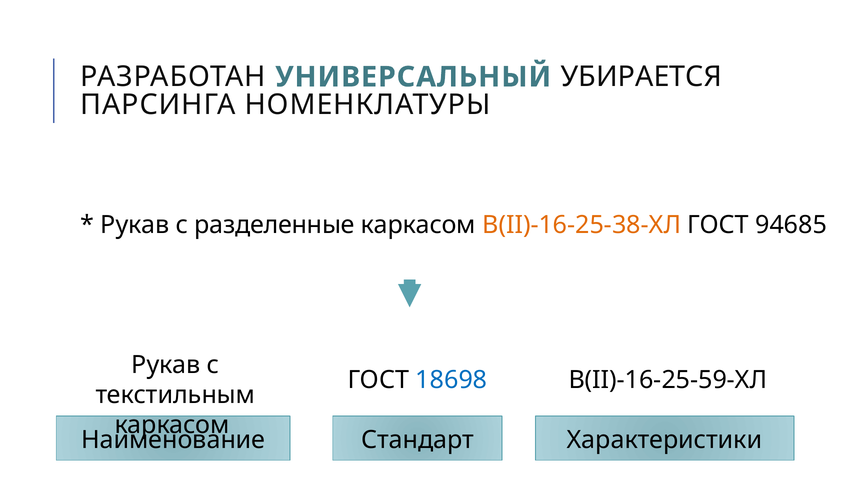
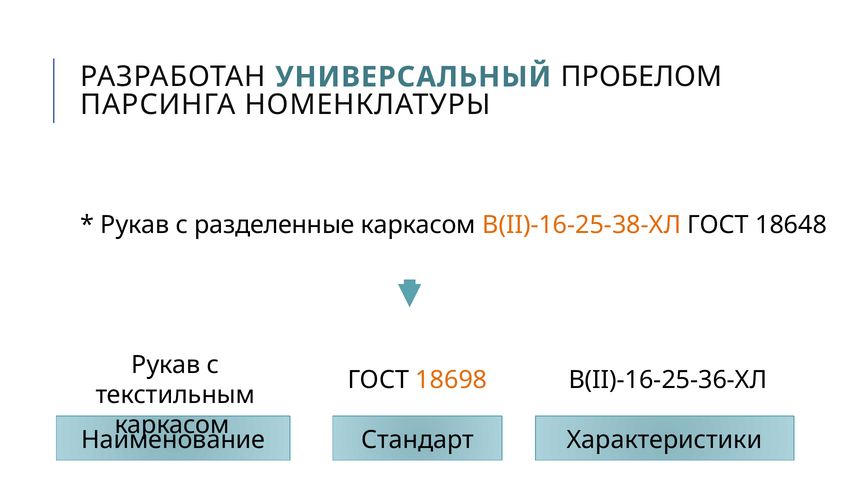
УБИРАЕТСЯ: УБИРАЕТСЯ -> ПРОБЕЛОМ (641, 77)
94685: 94685 -> 18648 (791, 225)
18698 colour: blue -> orange (451, 380)
В(II)-16-25-59-ХЛ: В(II)-16-25-59-ХЛ -> В(II)-16-25-36-ХЛ (668, 380)
